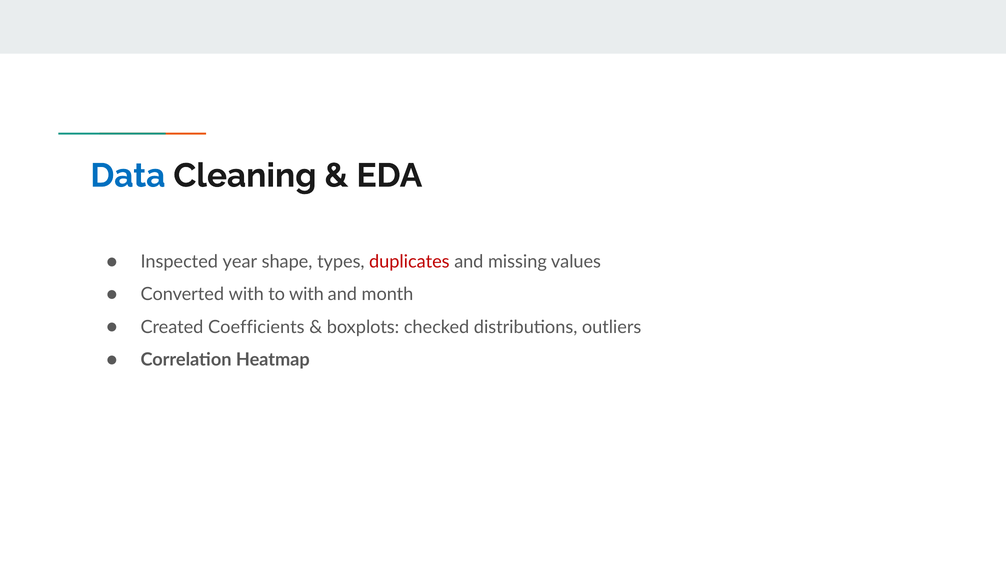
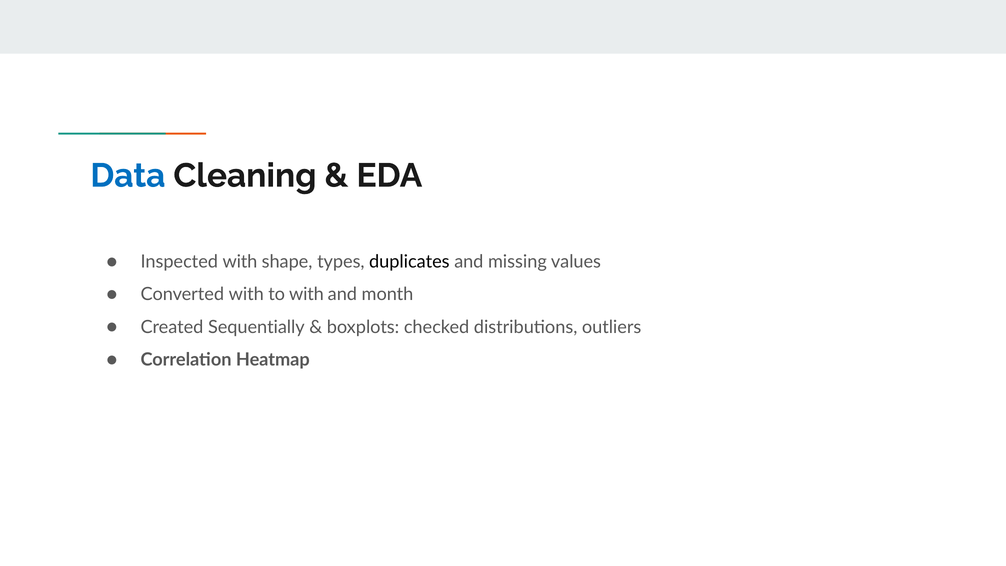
Inspected year: year -> with (240, 262)
duplicates colour: red -> black (409, 262)
Coefficients: Coefficients -> Sequentially (256, 327)
